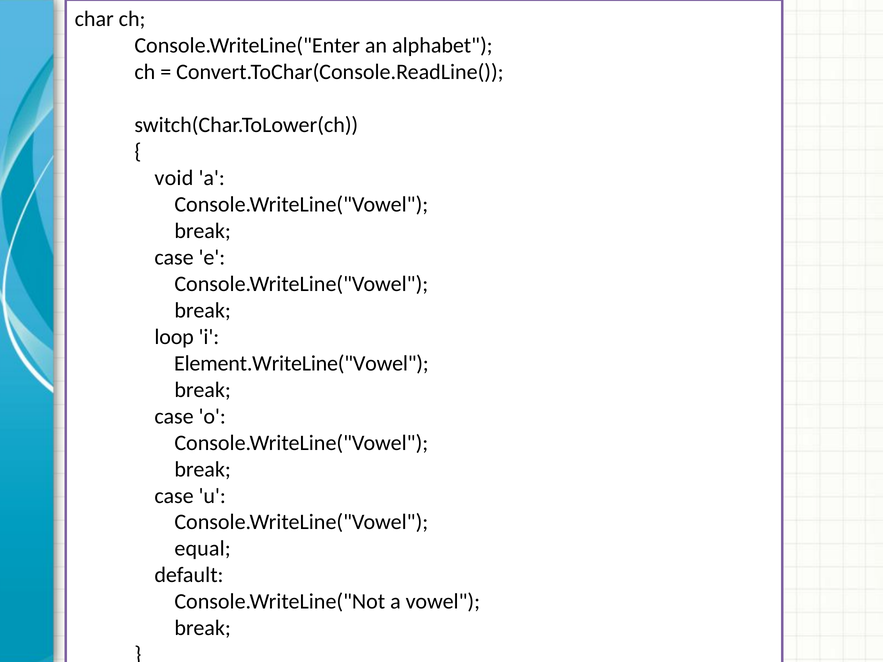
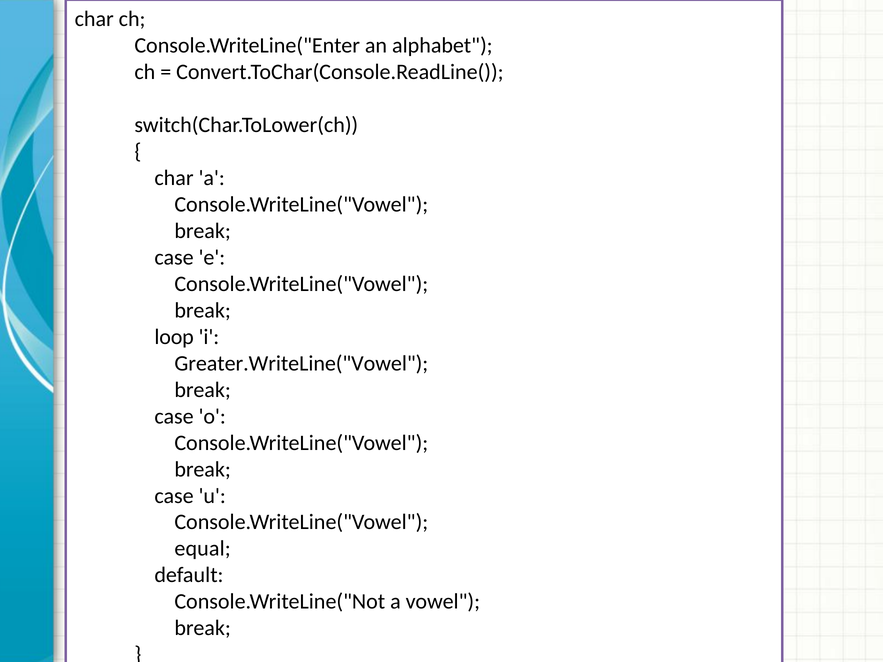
void: void -> char (174, 178)
Element.WriteLine("Vowel: Element.WriteLine("Vowel -> Greater.WriteLine("Vowel (301, 363)
